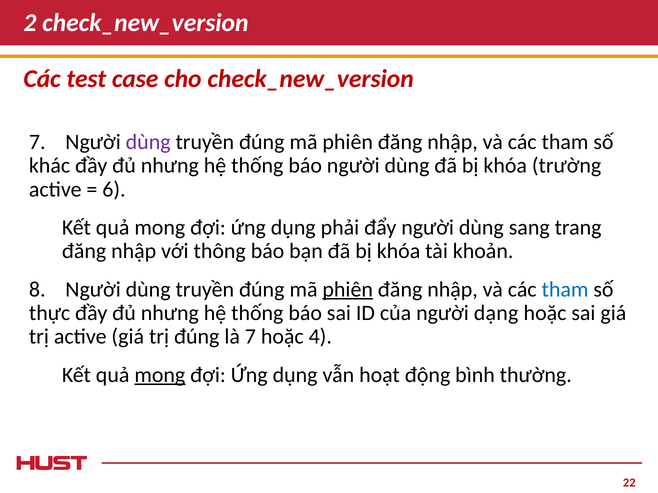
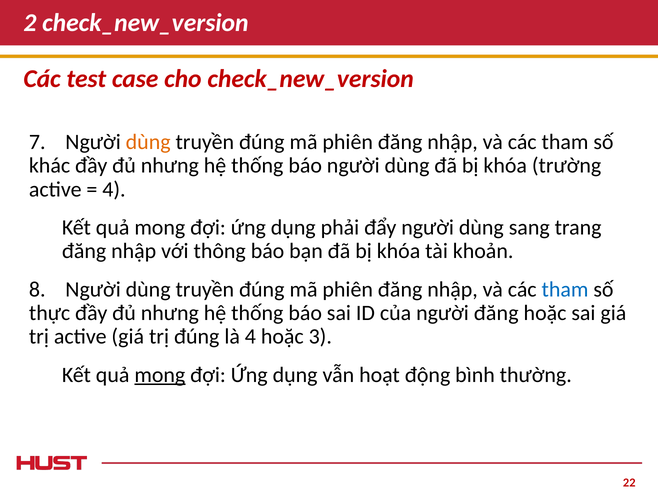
dùng colour: purple -> orange (148, 142)
6: 6 -> 4 (114, 189)
phiên underline: present -> none (348, 290)
người dạng: dạng -> đăng (496, 313)
là 7: 7 -> 4 (250, 337)
4: 4 -> 3 (320, 337)
